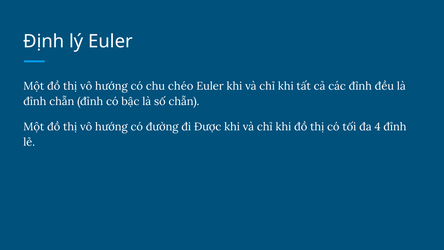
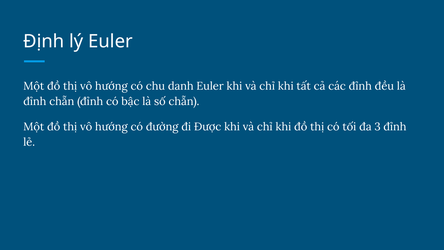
chéo: chéo -> danh (181, 86)
4: 4 -> 3 (378, 127)
